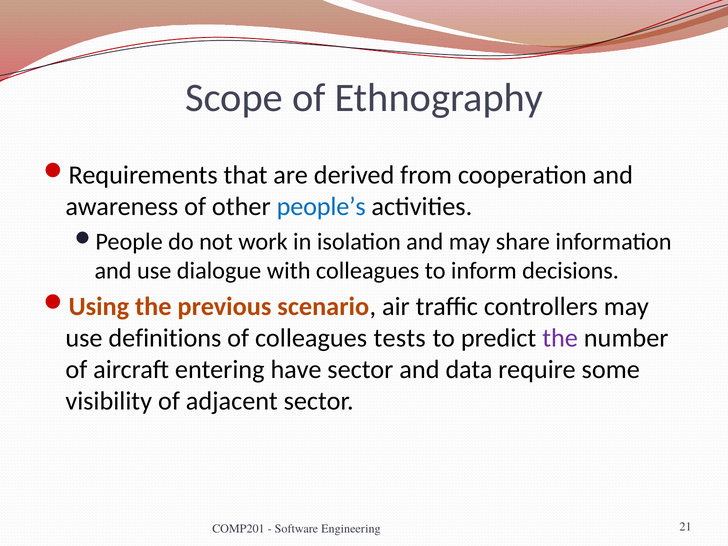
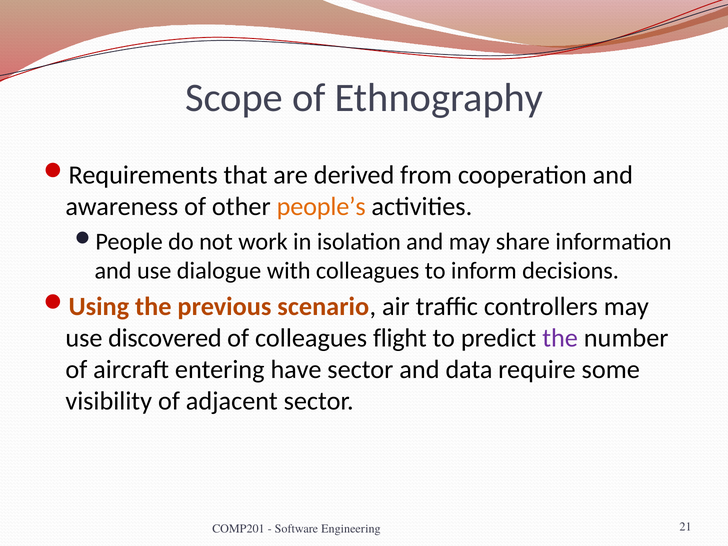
people’s colour: blue -> orange (321, 207)
definitions: definitions -> discovered (165, 338)
tests: tests -> flight (400, 338)
